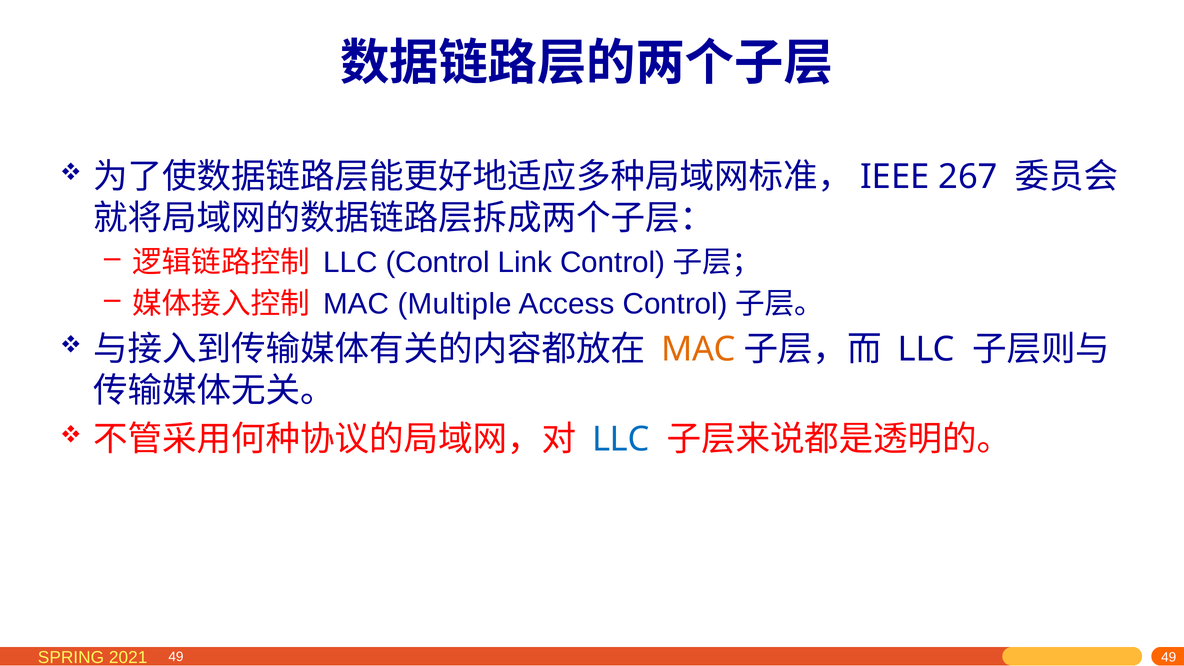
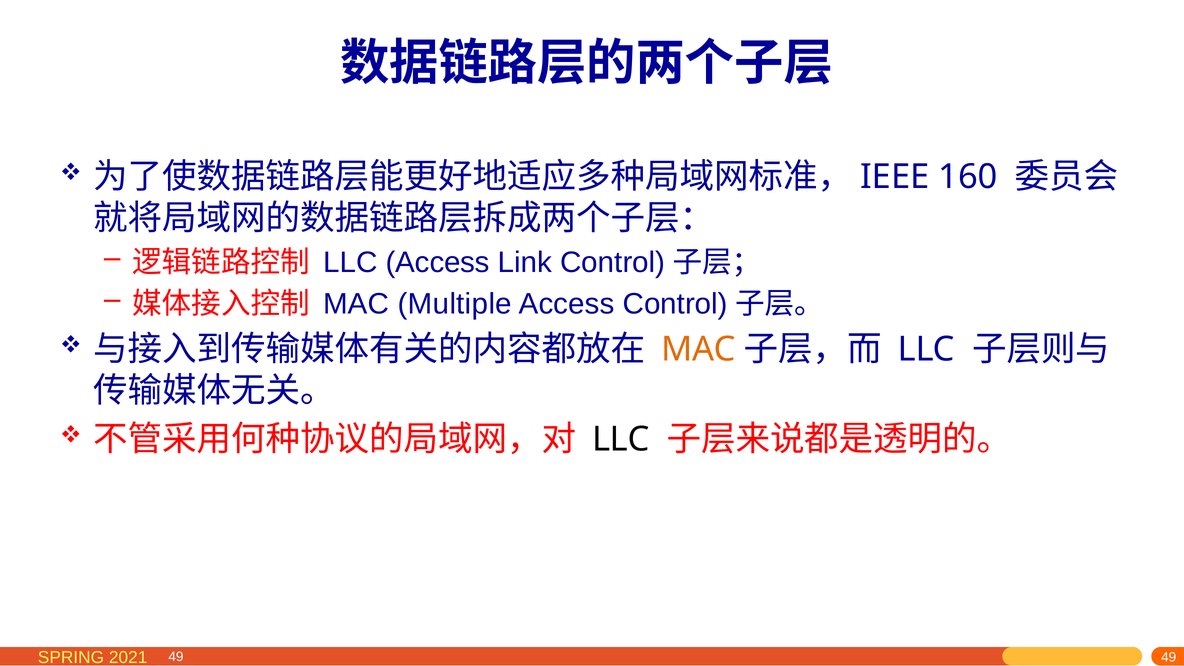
267: 267 -> 160 (968, 177)
LLC Control: Control -> Access (438, 262)
LLC colour: blue -> black (621, 439)
